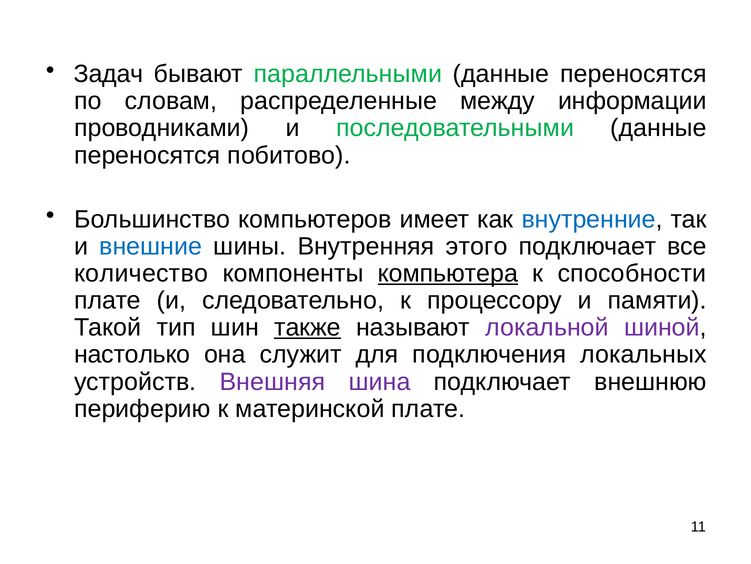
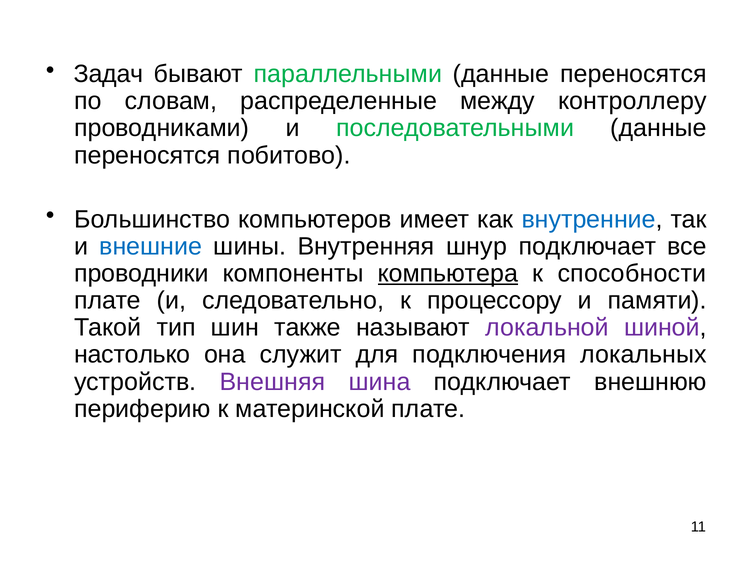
информации: информации -> контроллеру (632, 101)
этого: этого -> шнур (477, 246)
количество: количество -> проводники (141, 273)
также underline: present -> none (308, 327)
